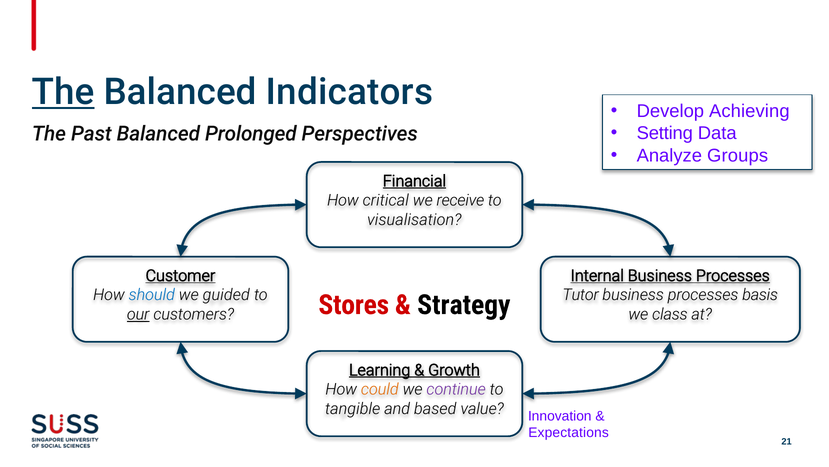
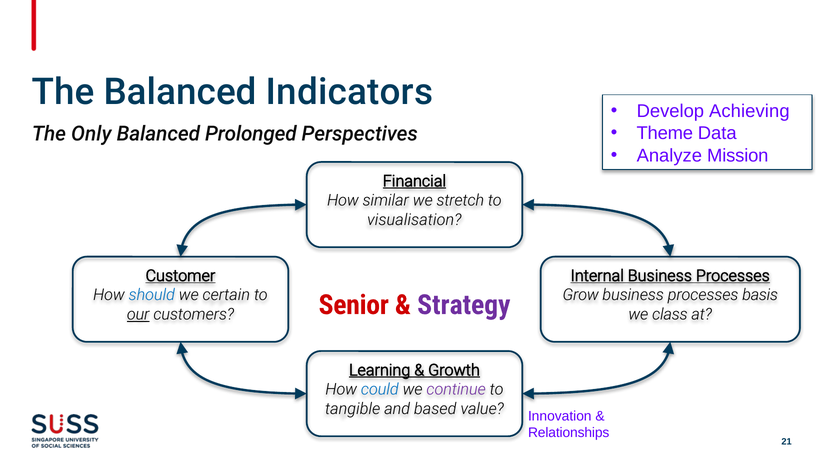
The underline: present -> none (63, 92)
Setting: Setting -> Theme (665, 133)
Past: Past -> Only (91, 134)
Groups: Groups -> Mission (738, 155)
critical: critical -> similar (386, 200)
receive: receive -> stretch (460, 200)
guided: guided -> certain (226, 295)
Tutor: Tutor -> Grow (581, 295)
Stores: Stores -> Senior (354, 305)
Strategy colour: black -> purple (464, 305)
could colour: orange -> blue (380, 389)
Expectations: Expectations -> Relationships (569, 432)
